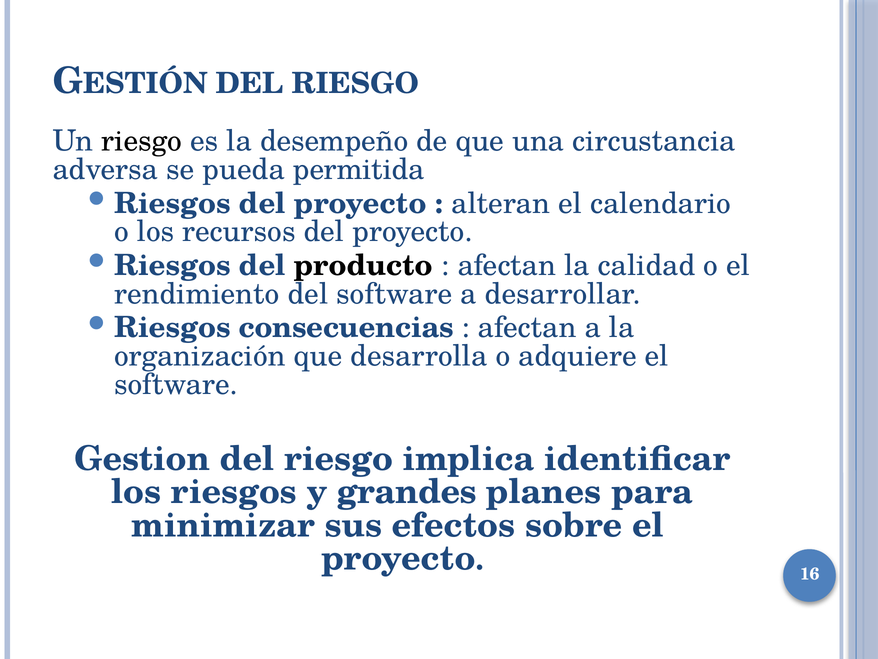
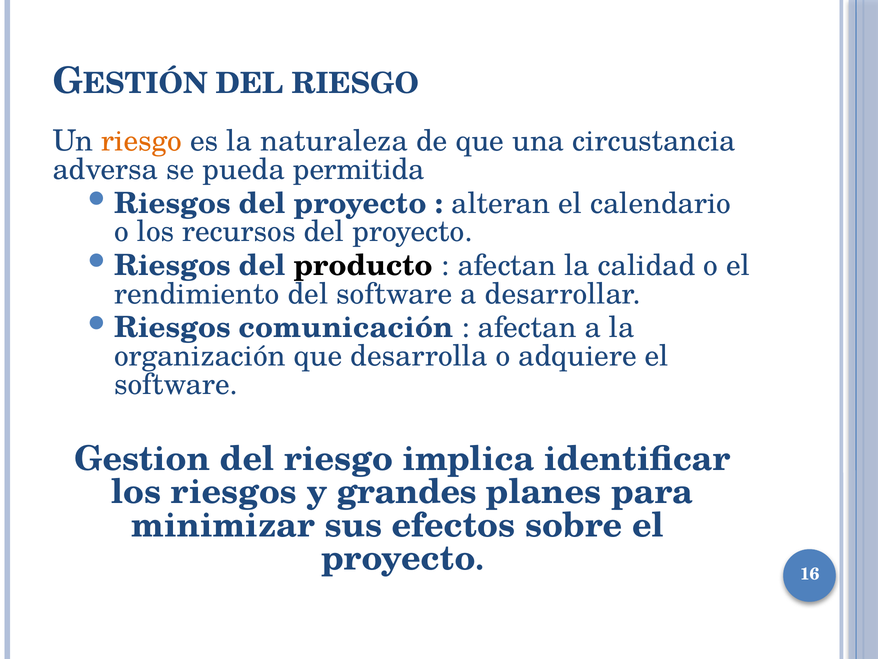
riesgo colour: black -> orange (142, 141)
desempeño: desempeño -> naturaleza (334, 141)
consecuencias: consecuencias -> comunicación (346, 328)
